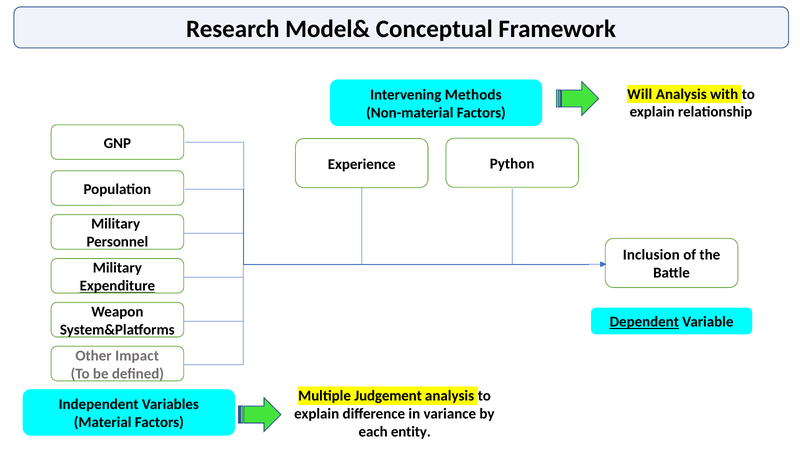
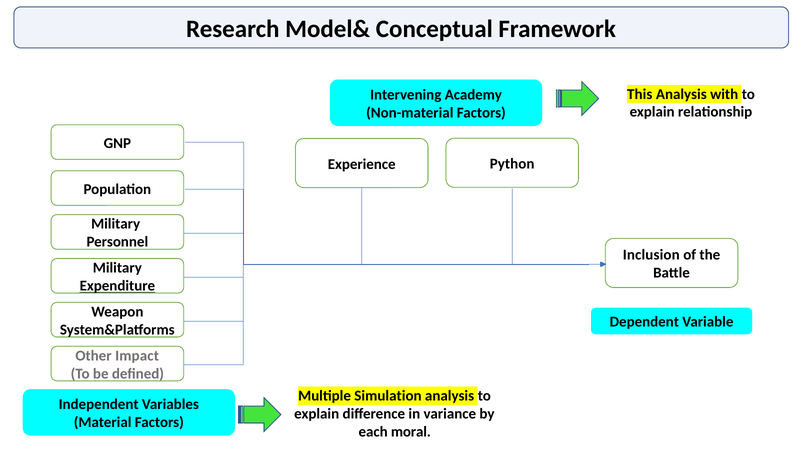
Will: Will -> This (640, 94)
Methods: Methods -> Academy (473, 95)
Dependent underline: present -> none (644, 322)
Judgement: Judgement -> Simulation (388, 396)
entity: entity -> moral (411, 432)
